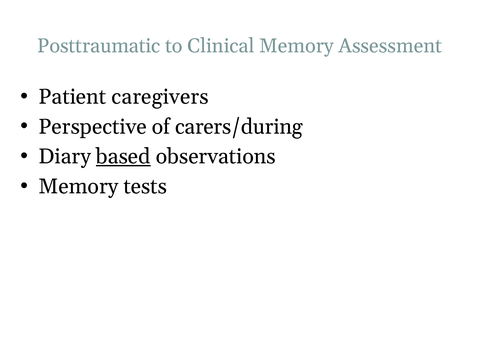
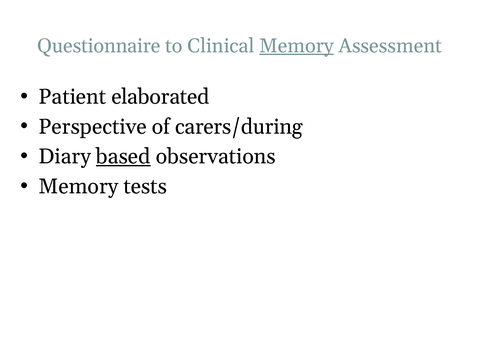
Posttraumatic: Posttraumatic -> Questionnaire (99, 46)
Memory underline: none -> present (297, 46)
caregivers: caregivers -> elaborated (160, 97)
